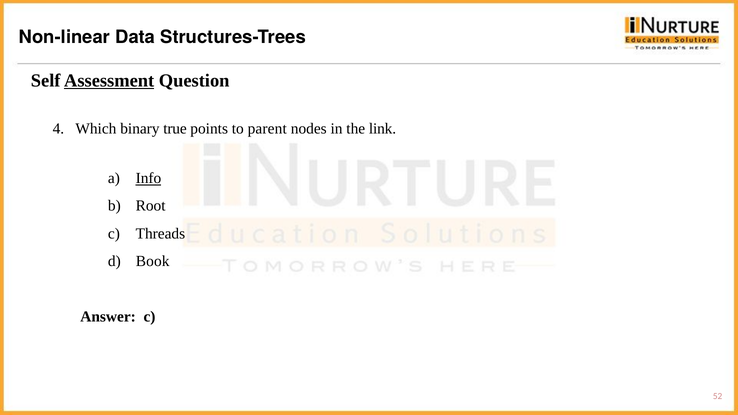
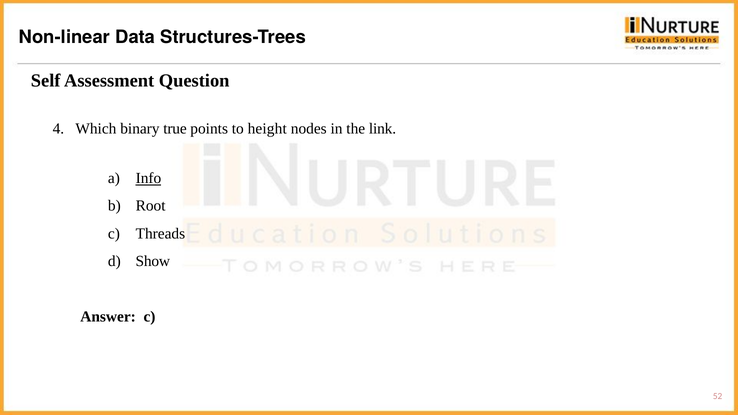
Assessment underline: present -> none (109, 81)
parent: parent -> height (267, 128)
Book: Book -> Show (153, 261)
